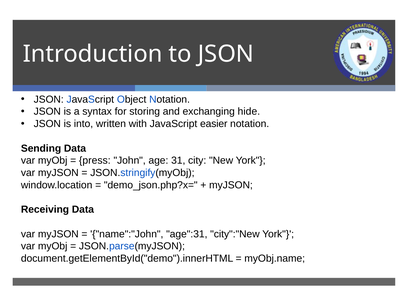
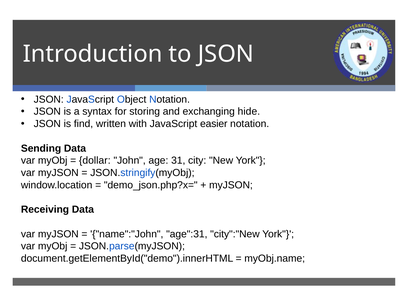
into: into -> find (83, 124)
press: press -> dollar (95, 161)
